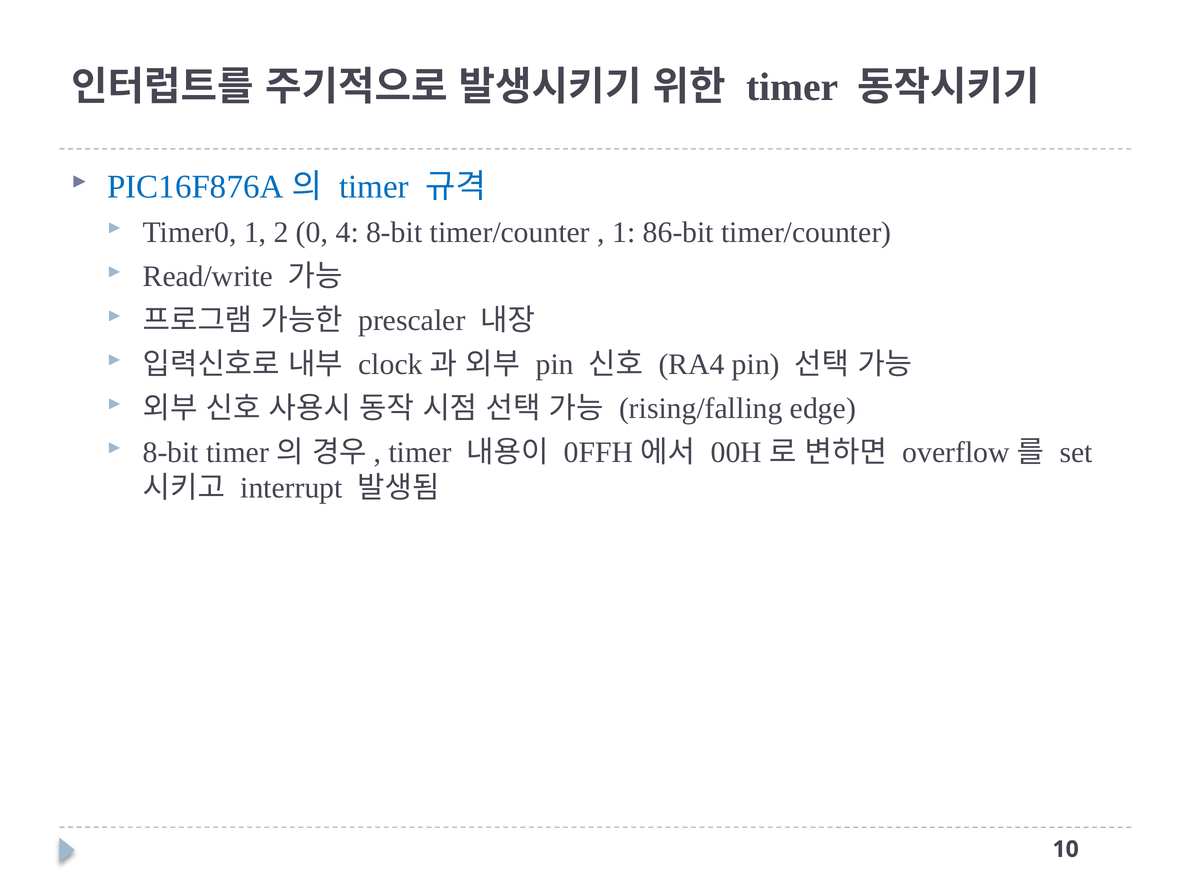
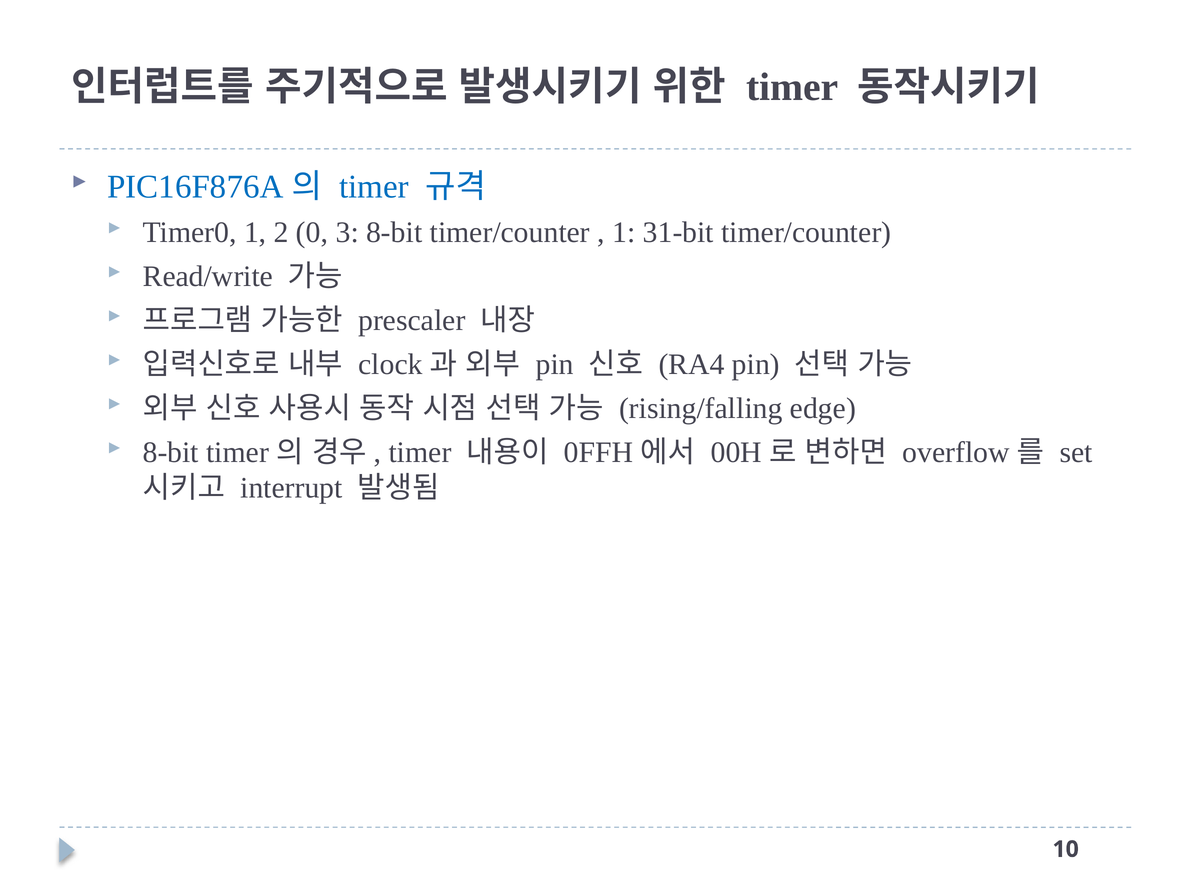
4: 4 -> 3 (347, 233)
86-bit: 86-bit -> 31-bit (678, 233)
